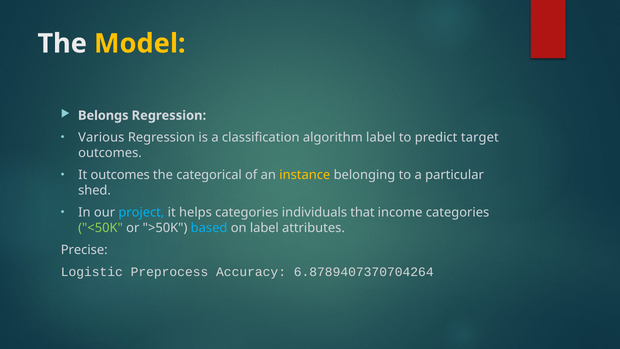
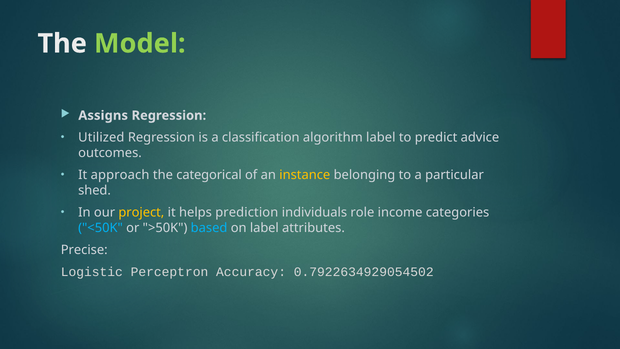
Model colour: yellow -> light green (140, 44)
Belongs: Belongs -> Assigns (103, 115)
Various: Various -> Utilized (101, 137)
target: target -> advice (480, 137)
It outcomes: outcomes -> approach (120, 175)
project colour: light blue -> yellow (141, 212)
helps categories: categories -> prediction (247, 212)
that: that -> role (362, 212)
<50K colour: light green -> light blue (101, 228)
Preprocess: Preprocess -> Perceptron (169, 272)
6.8789407370704264: 6.8789407370704264 -> 0.7922634929054502 (364, 272)
